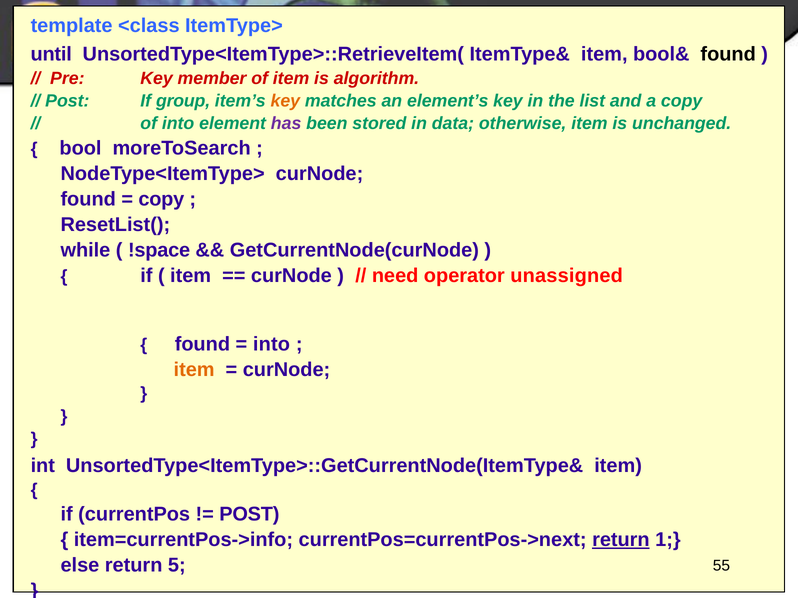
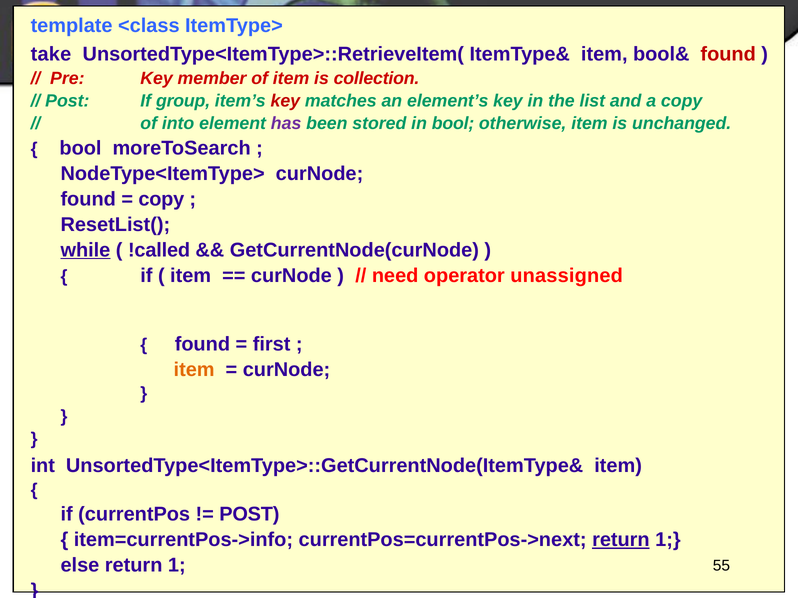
until: until -> take (51, 54)
found colour: black -> red (728, 54)
algorithm: algorithm -> collection (377, 78)
key colour: orange -> red (285, 101)
in data: data -> bool (453, 124)
while underline: none -> present (85, 250)
!space: !space -> !called (159, 250)
into: into -> first (272, 344)
else return 5: 5 -> 1 (177, 566)
